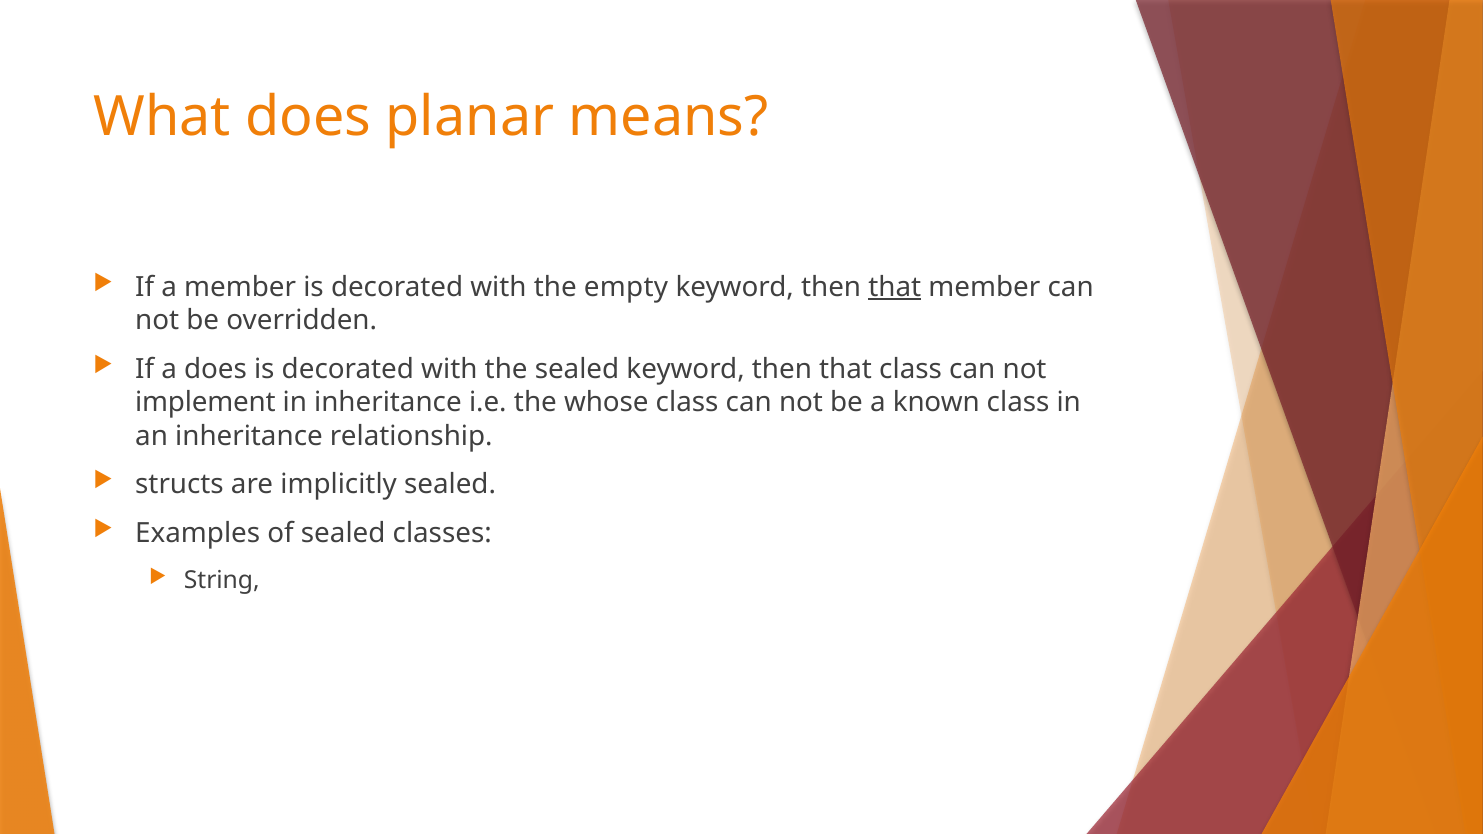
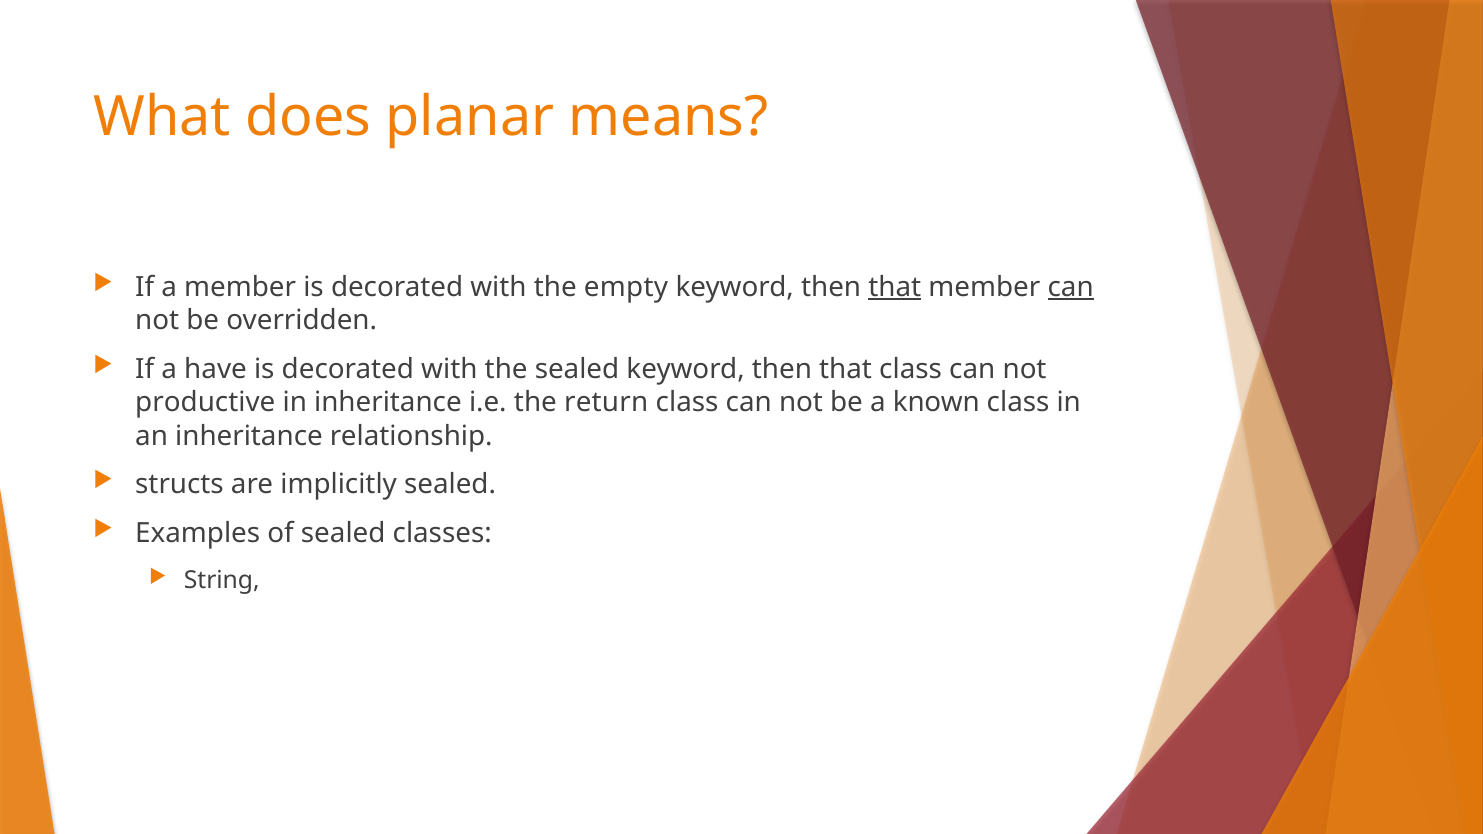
can underline: none -> present (1071, 287)
a does: does -> have (216, 369)
implement: implement -> productive (205, 403)
whose: whose -> return (606, 403)
